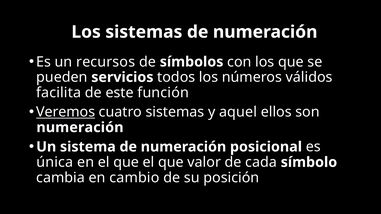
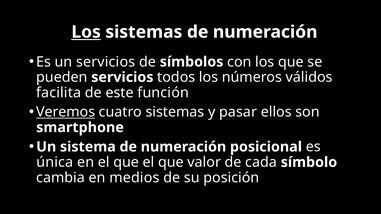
Los underline: none -> present (86, 32)
un recursos: recursos -> servicios (106, 62)
aquel: aquel -> pasar (238, 112)
numeración: numeración -> smartphone (80, 128)
cambio: cambio -> medios (134, 178)
